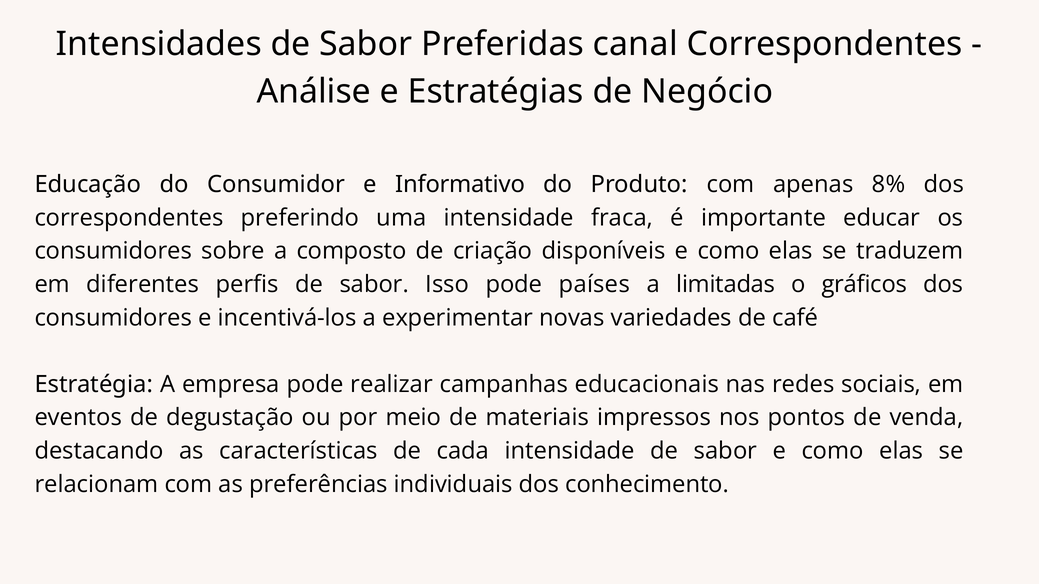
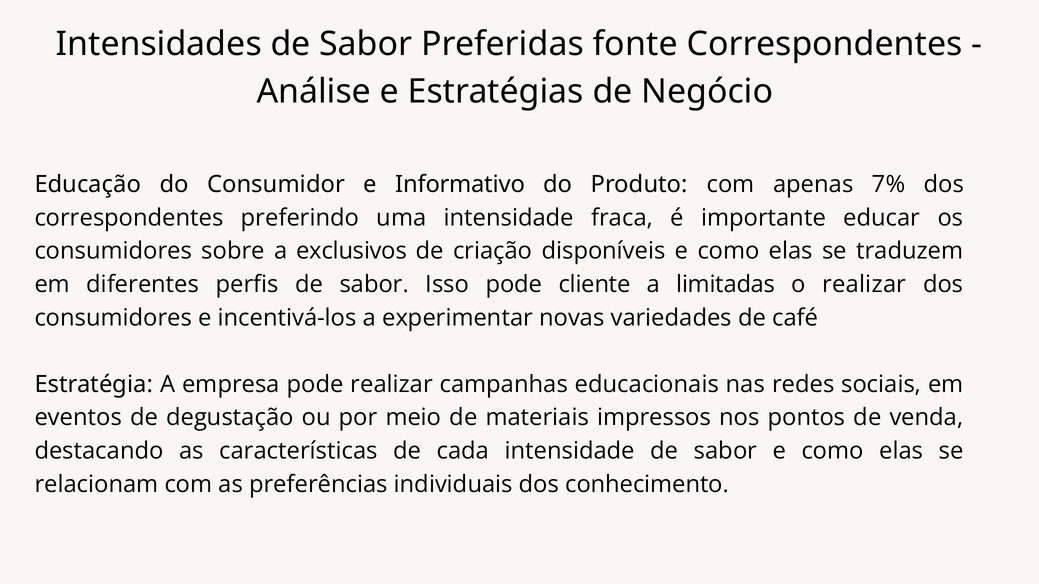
canal: canal -> fonte (635, 44)
8%: 8% -> 7% (889, 185)
composto: composto -> exclusivos (352, 251)
países: países -> cliente (595, 285)
o gráficos: gráficos -> realizar (864, 285)
